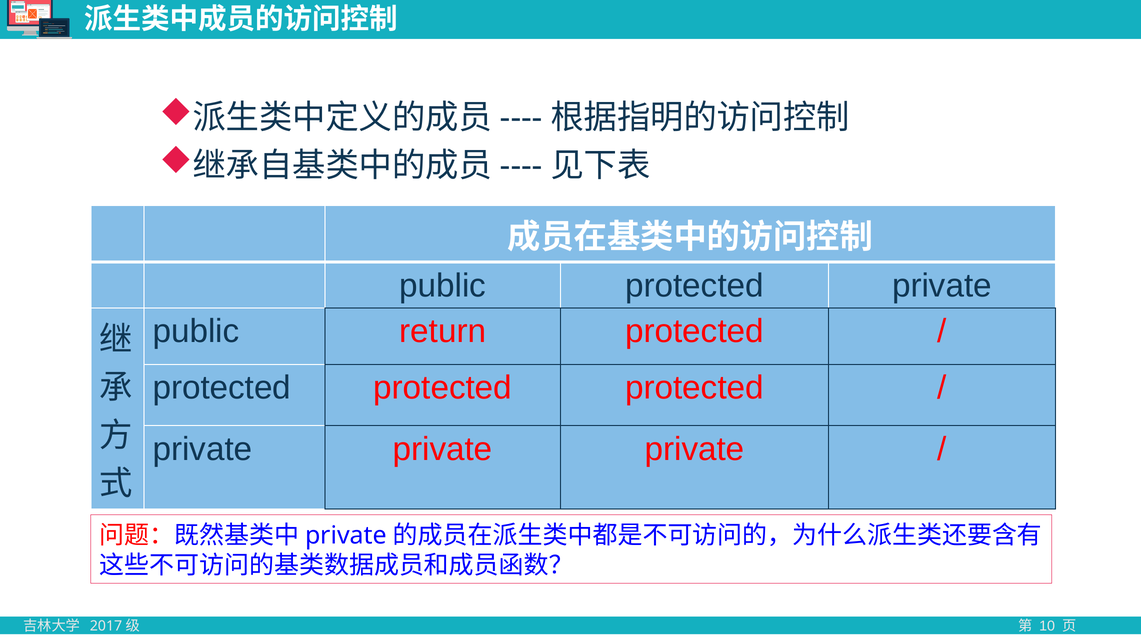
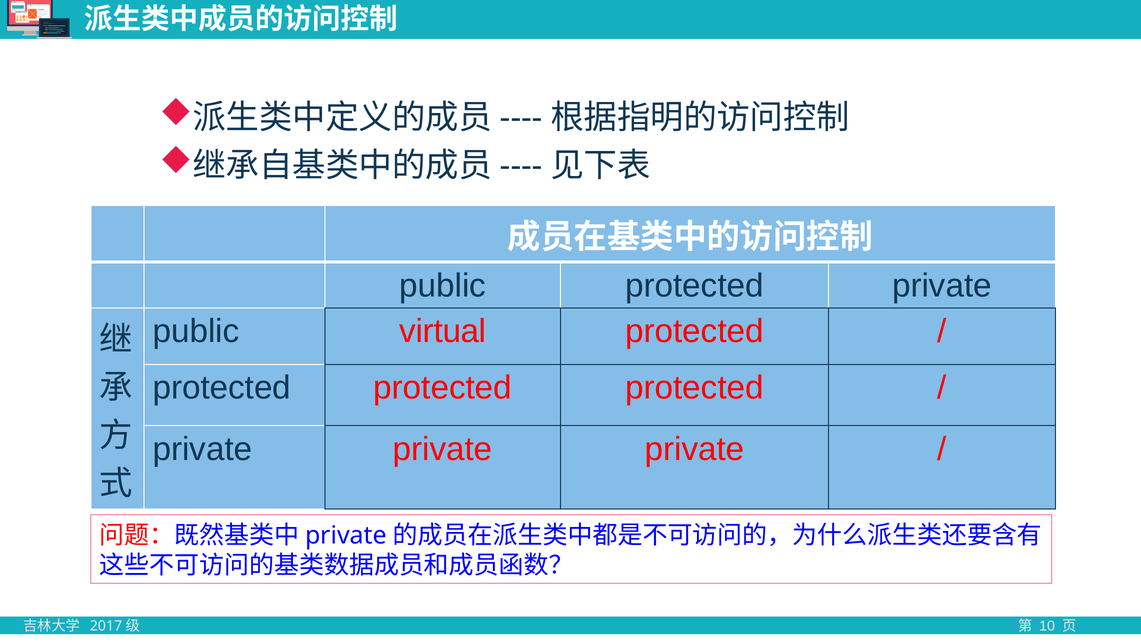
return: return -> virtual (443, 331)
